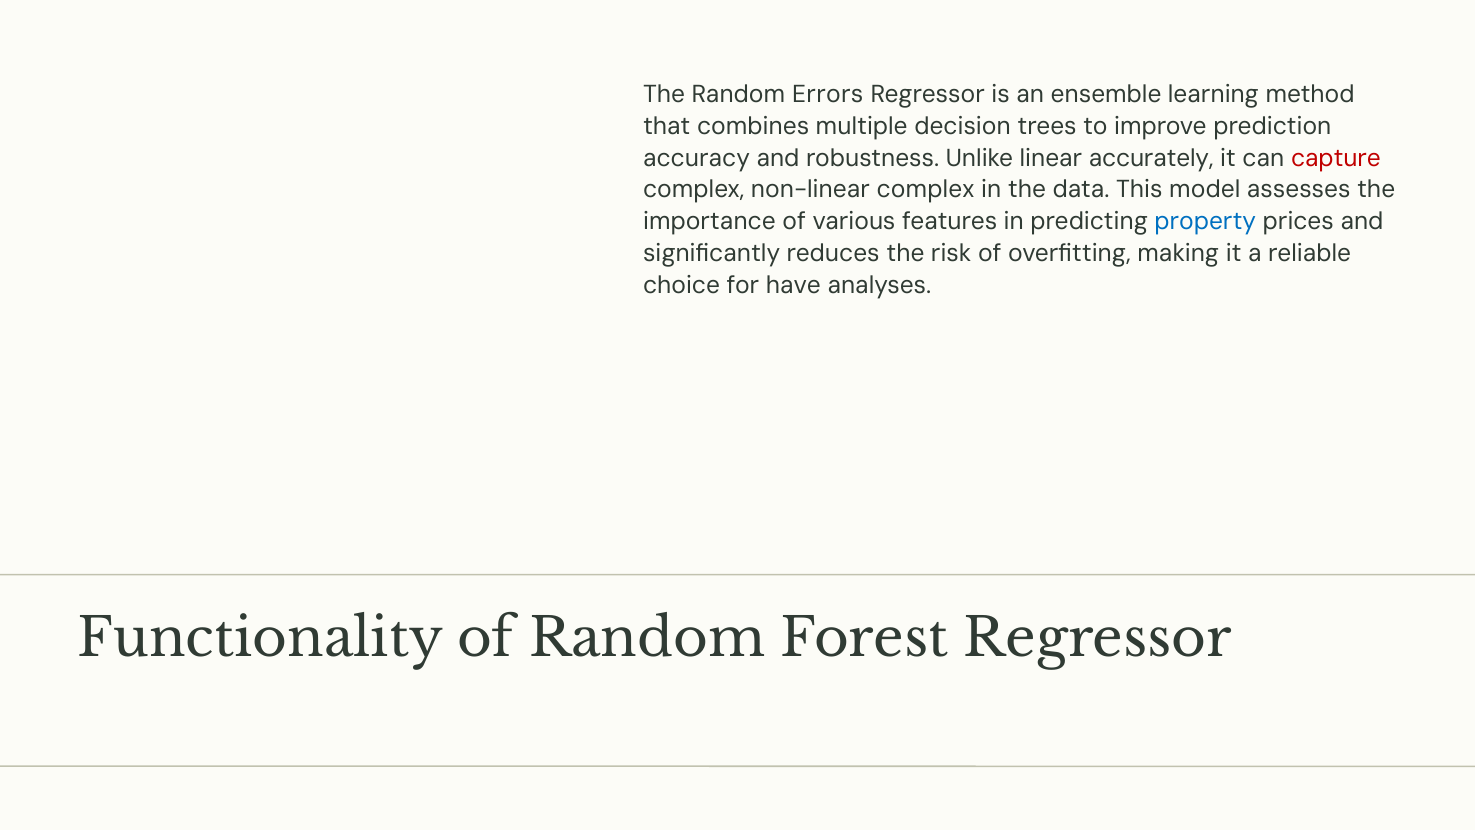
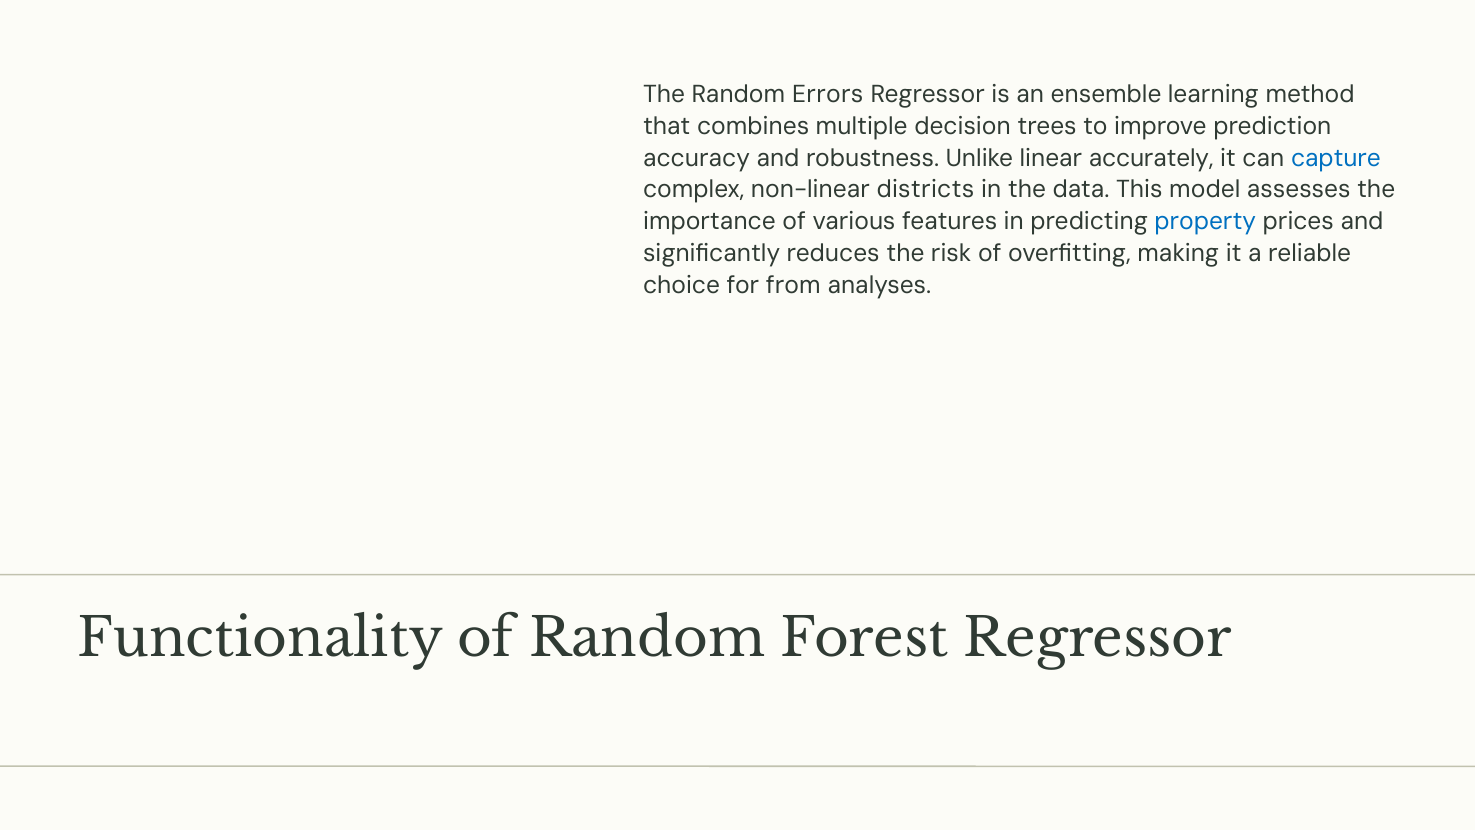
capture colour: red -> blue (1336, 158)
non-linear complex: complex -> districts (925, 190)
have: have -> from (793, 286)
